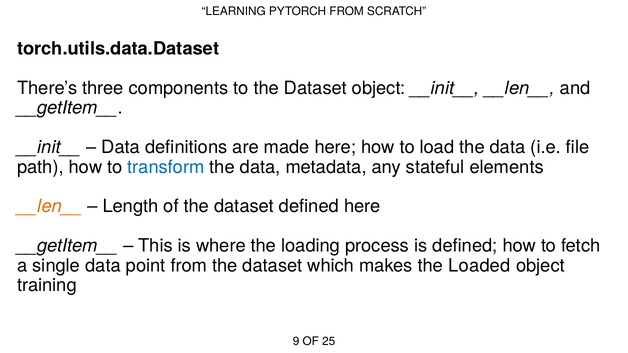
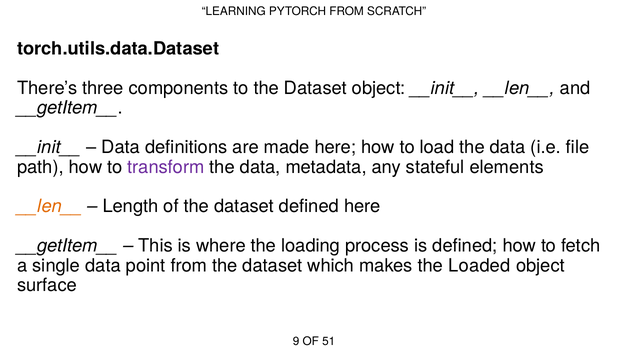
transform colour: blue -> purple (166, 167)
training: training -> surface (47, 286)
25: 25 -> 51 (329, 342)
